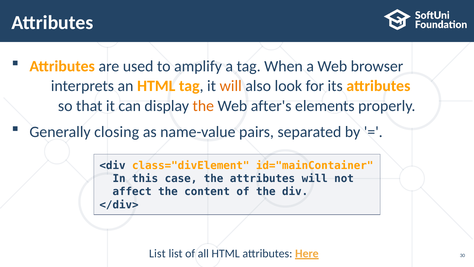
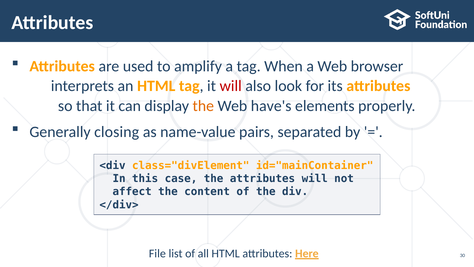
will colour: orange -> red (231, 86)
after's: after's -> have's (271, 106)
List: List -> File (157, 253)
